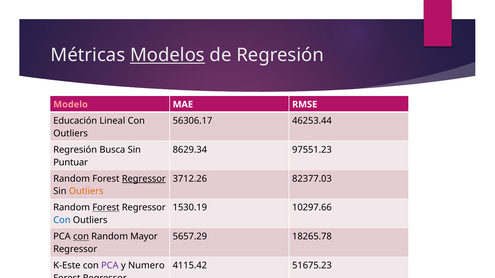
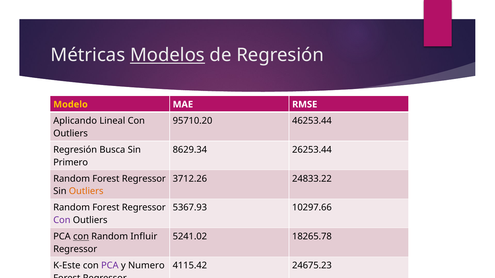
Modelo colour: pink -> yellow (71, 105)
Educación: Educación -> Aplicando (75, 121)
56306.17: 56306.17 -> 95710.20 (193, 121)
97551.23: 97551.23 -> 26253.44 (312, 150)
Puntuar: Puntuar -> Primero (71, 163)
Regressor underline: present -> none (144, 179)
82377.03: 82377.03 -> 24833.22 (312, 179)
Forest underline: present -> none (106, 208)
1530.19: 1530.19 -> 5367.93 (190, 208)
Con colour: blue -> purple (62, 221)
Mayor: Mayor -> Influir (144, 237)
5657.29: 5657.29 -> 5241.02 (190, 237)
51675.23: 51675.23 -> 24675.23 (312, 266)
